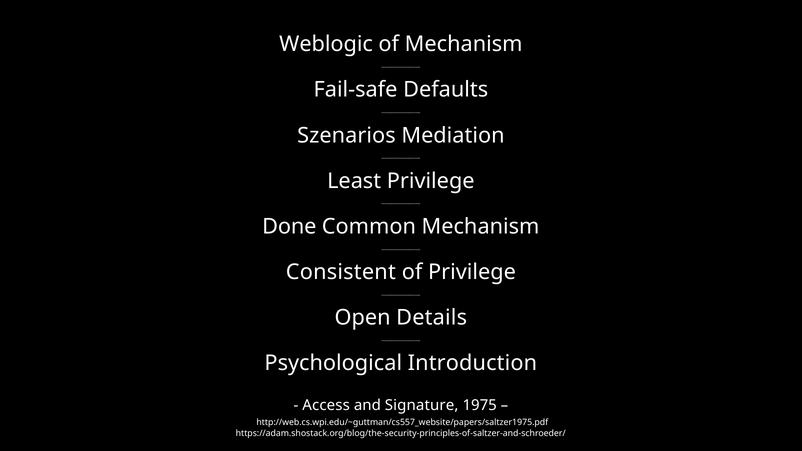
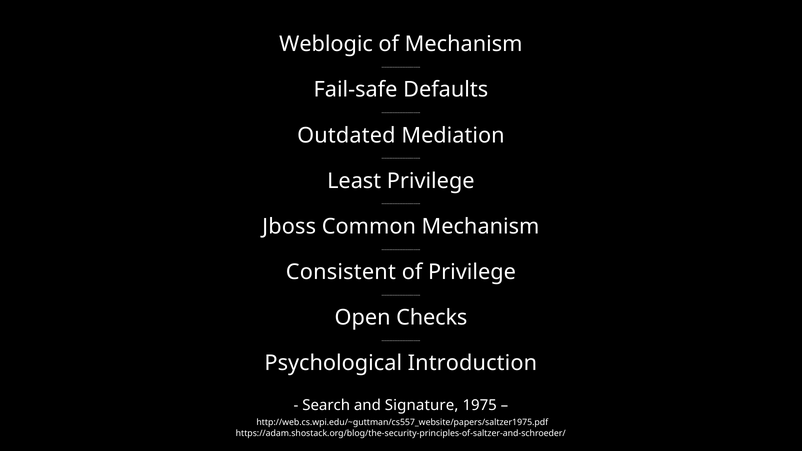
Szenarios: Szenarios -> Outdated (346, 135)
Done: Done -> Jboss (289, 227)
Details: Details -> Checks (432, 318)
Access: Access -> Search (326, 405)
